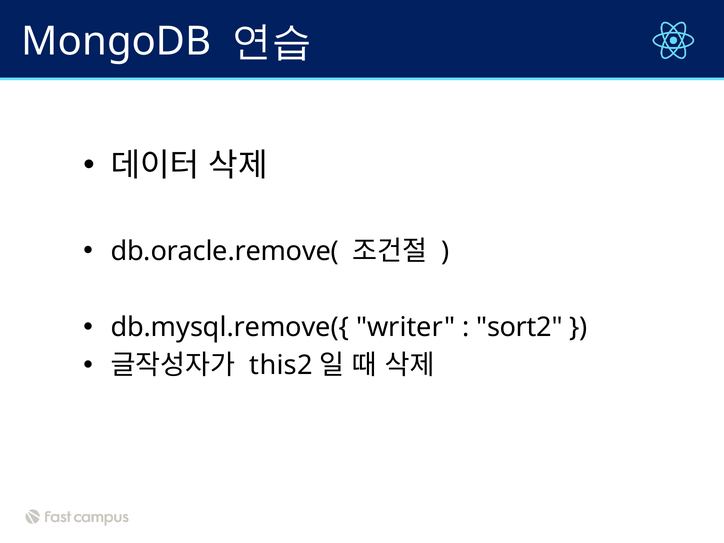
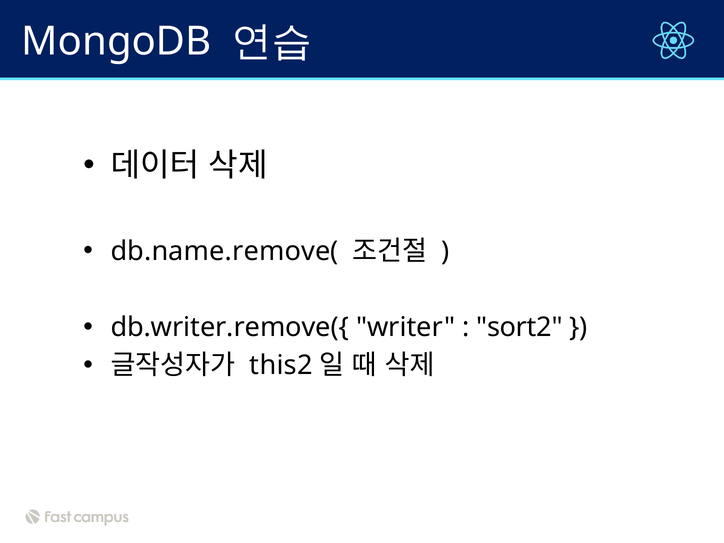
db.oracle.remove(: db.oracle.remove( -> db.name.remove( (225, 251)
db.mysql.remove({: db.mysql.remove({ -> db.writer.remove({ (230, 327)
